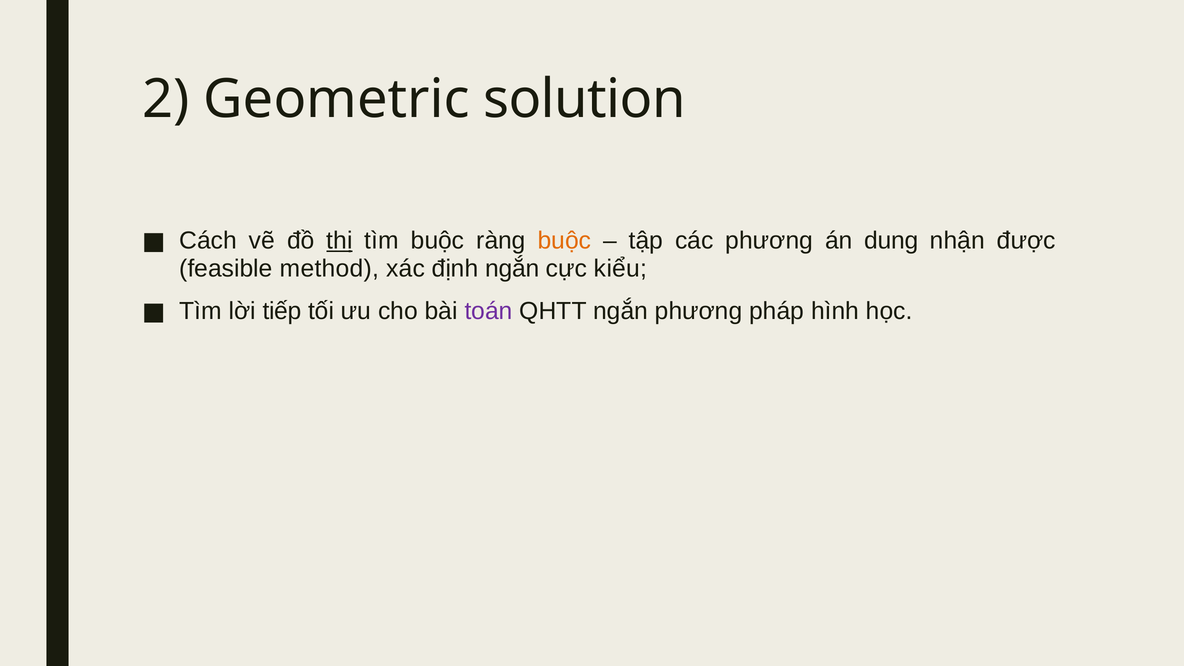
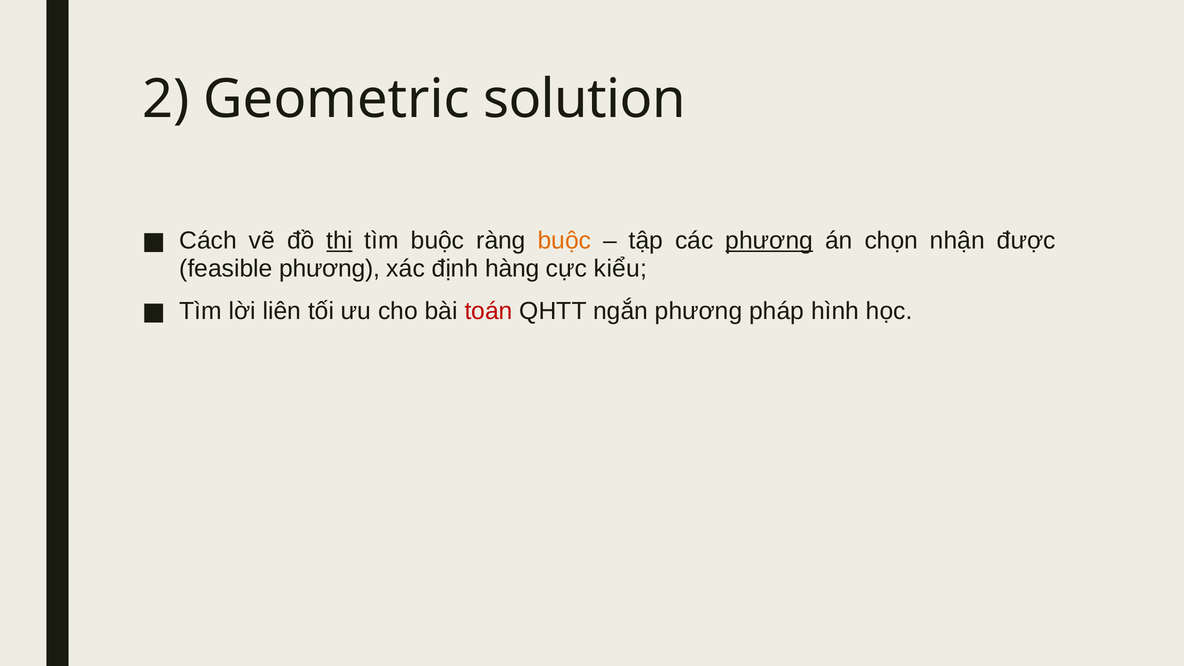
phương underline: none -> present (769, 241)
dung: dung -> chọn (891, 241)
feasible method: method -> phương (330, 268)
định ngắn: ngắn -> hàng (512, 268)
tiếp: tiếp -> liên (282, 311)
toán colour: purple -> red (489, 311)
